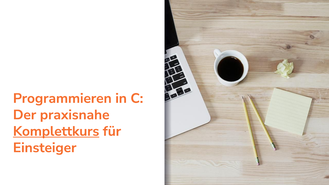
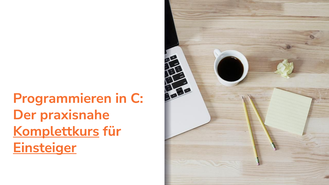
Einsteiger underline: none -> present (45, 148)
